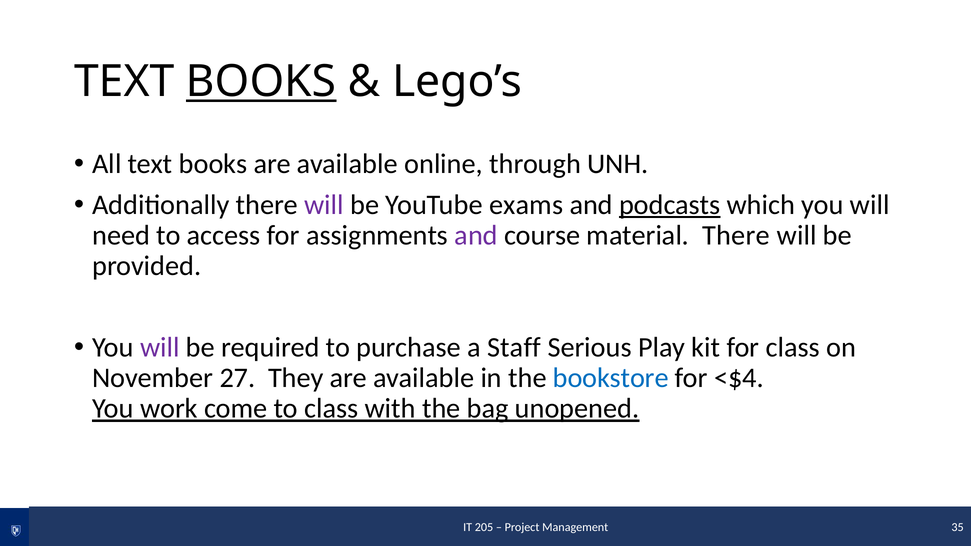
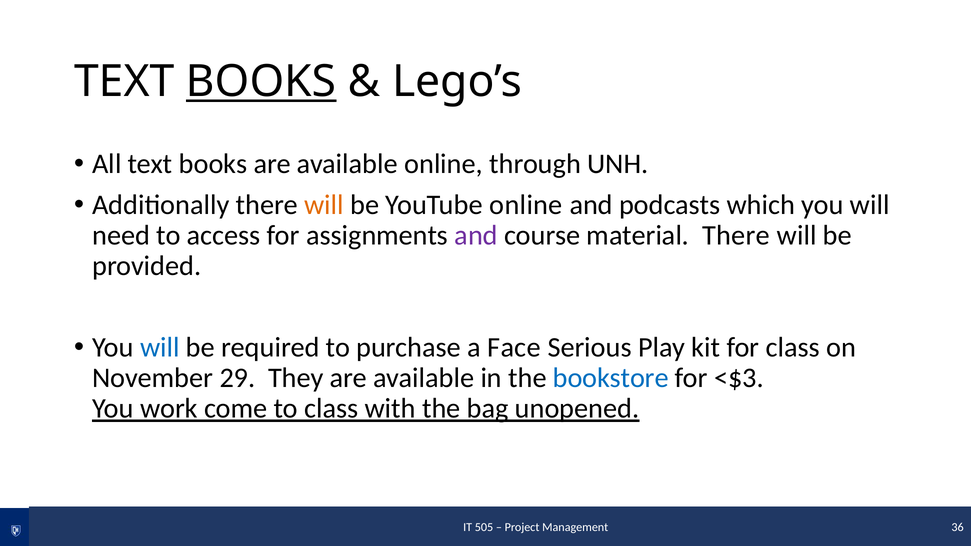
will colour: purple -> orange (324, 205)
YouTube exams: exams -> online (526, 205)
podcasts underline: present -> none (670, 205)
will colour: purple -> blue (160, 347)
Staff: Staff -> Face (514, 347)
27: 27 -> 29 (237, 378)
<$4: <$4 -> <$3 (739, 378)
205: 205 -> 505 (484, 527)
35: 35 -> 36 (958, 527)
